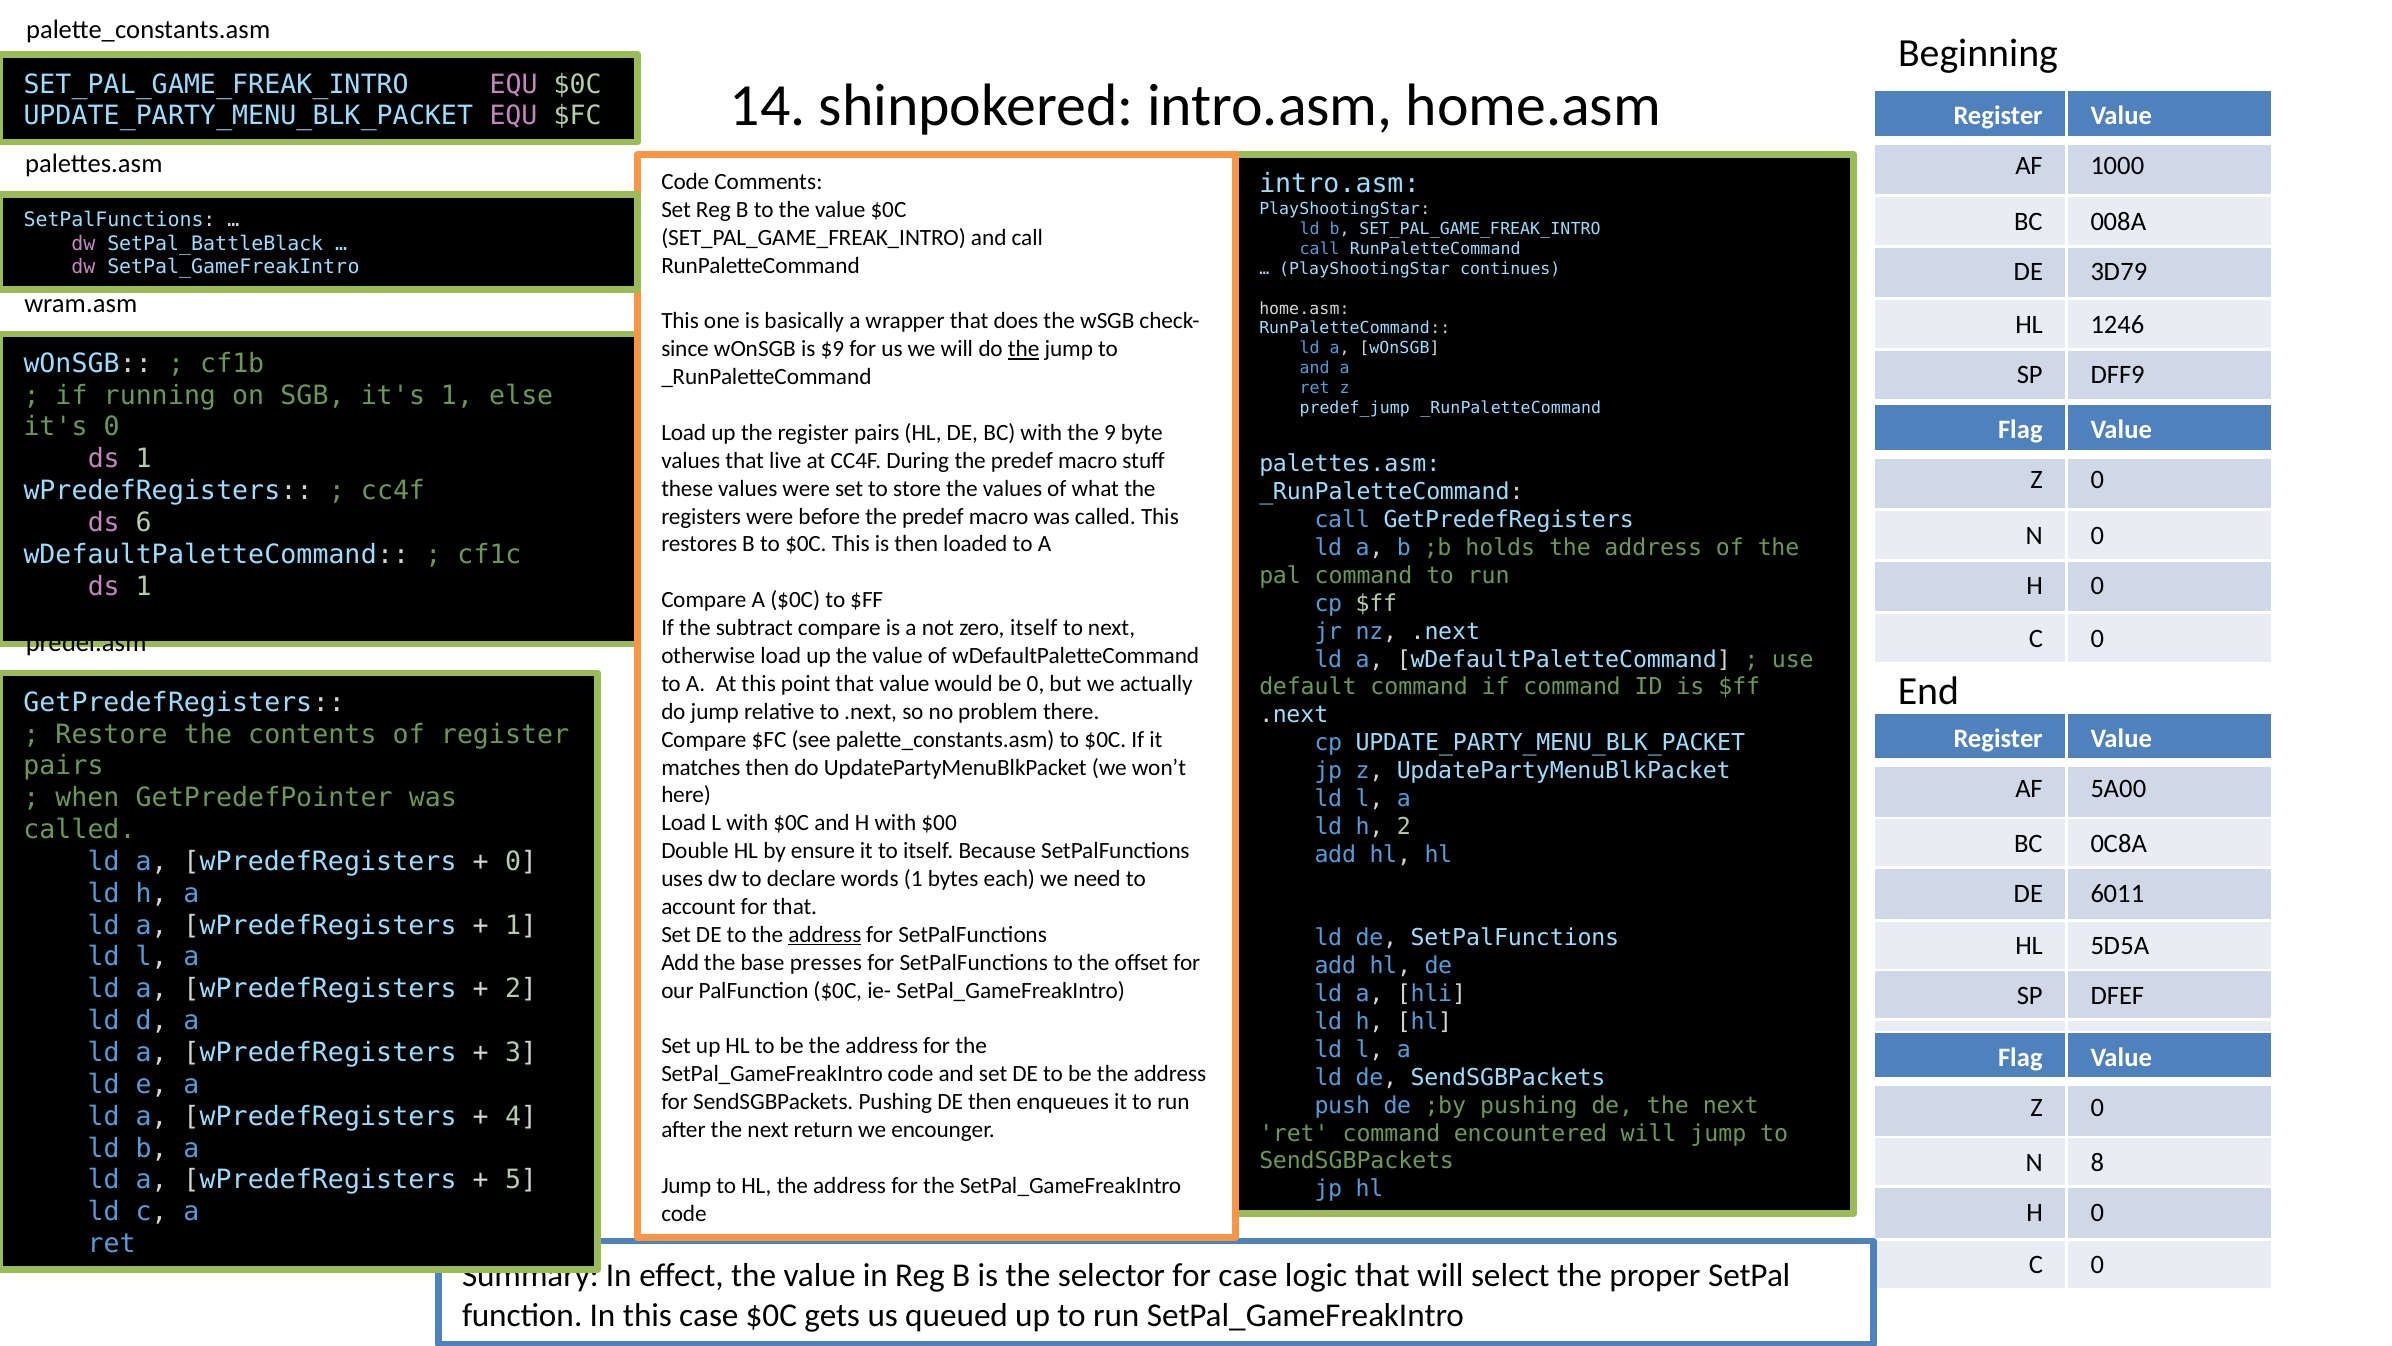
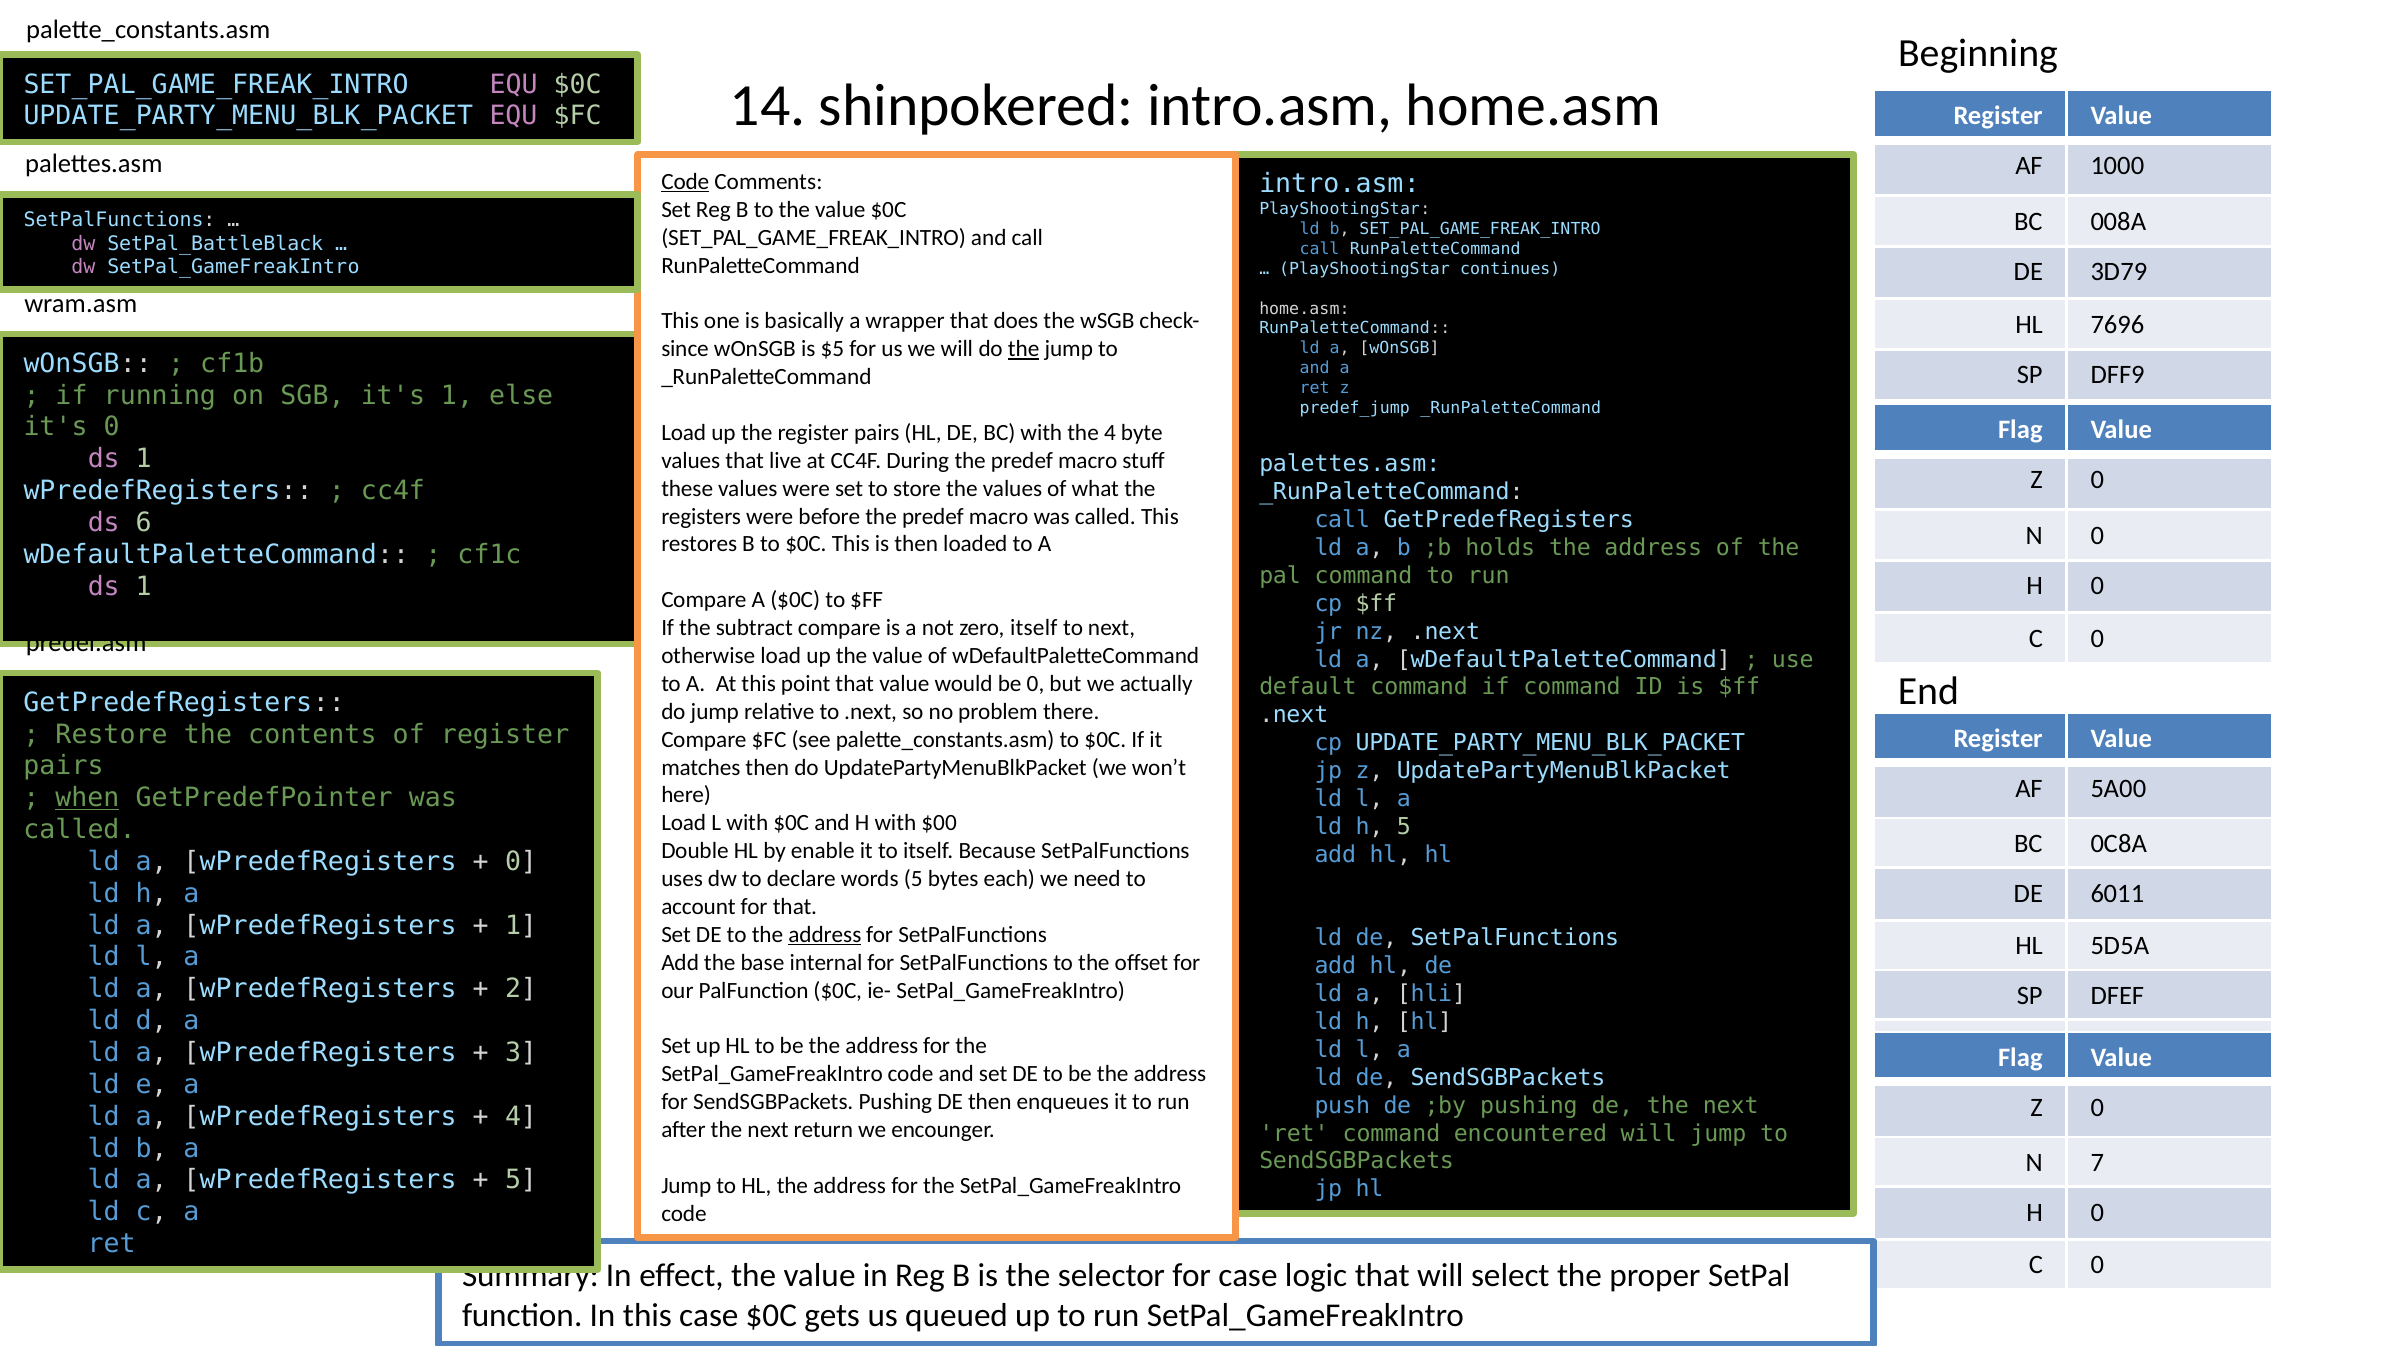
Code underline: none -> present (685, 182)
1246: 1246 -> 7696 (2117, 324)
$9: $9 -> $5 (832, 349)
the 9: 9 -> 4 (1110, 433)
when underline: none -> present (87, 798)
h 2: 2 -> 5 (1404, 826)
ensure: ensure -> enable (823, 851)
words 1: 1 -> 5 (913, 879)
presses: presses -> internal (826, 962)
8: 8 -> 7 (2097, 1162)
